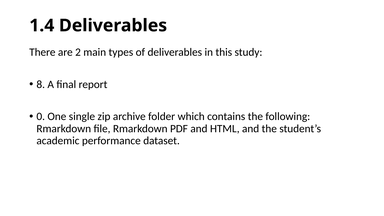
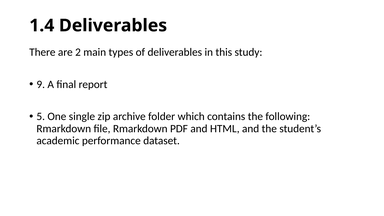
8: 8 -> 9 (41, 84)
0: 0 -> 5 (41, 117)
